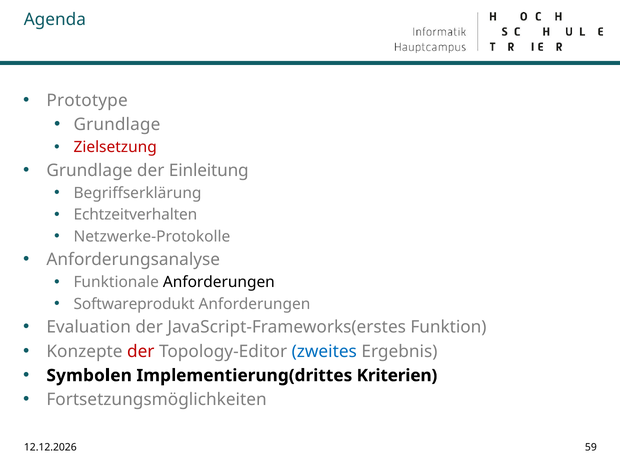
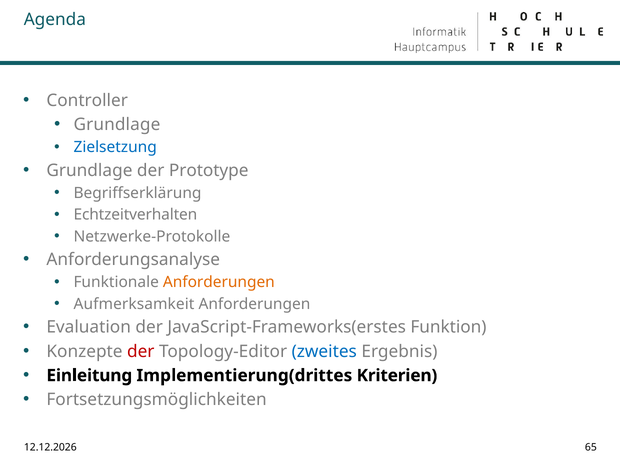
Prototype: Prototype -> Controller (87, 101)
Zielsetzung colour: red -> blue (115, 147)
Einleitung: Einleitung -> Prototype (209, 171)
Anforderungen colour: black -> orange (219, 282)
Softwareprodukt: Softwareprodukt -> Aufmerksamkeit (134, 304)
Symbolen: Symbolen -> Einleitung (89, 376)
59: 59 -> 65 (591, 448)
